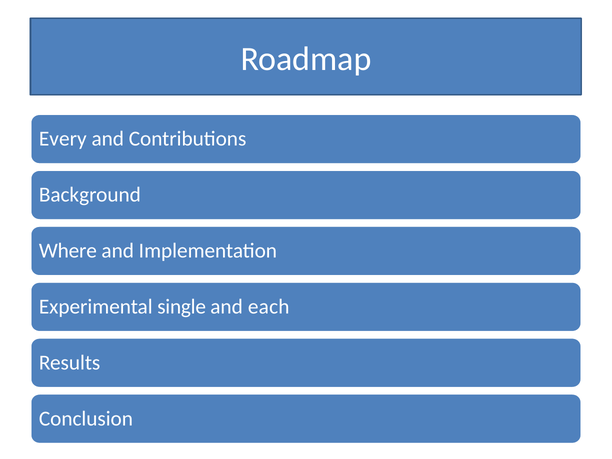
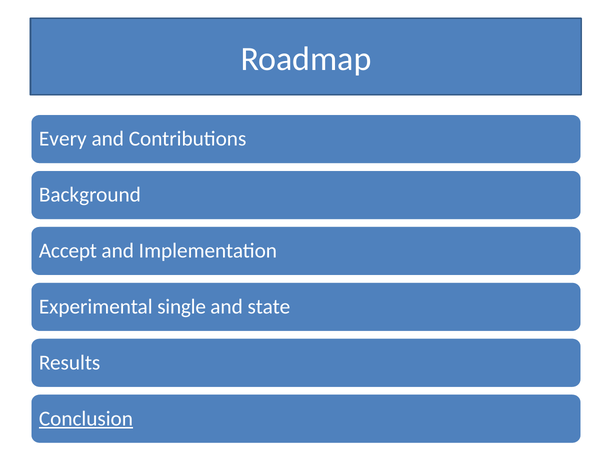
Where: Where -> Accept (68, 251)
each: each -> state (269, 307)
Conclusion underline: none -> present (86, 419)
